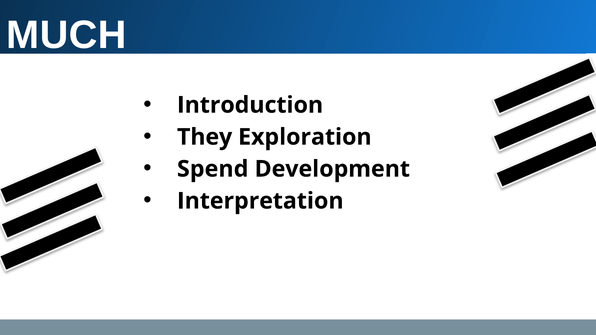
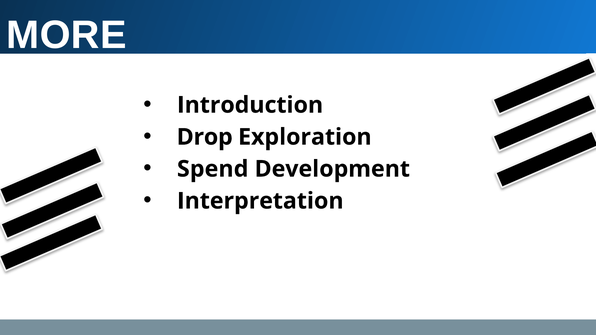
MUCH: MUCH -> MORE (66, 35)
They: They -> Drop (205, 137)
